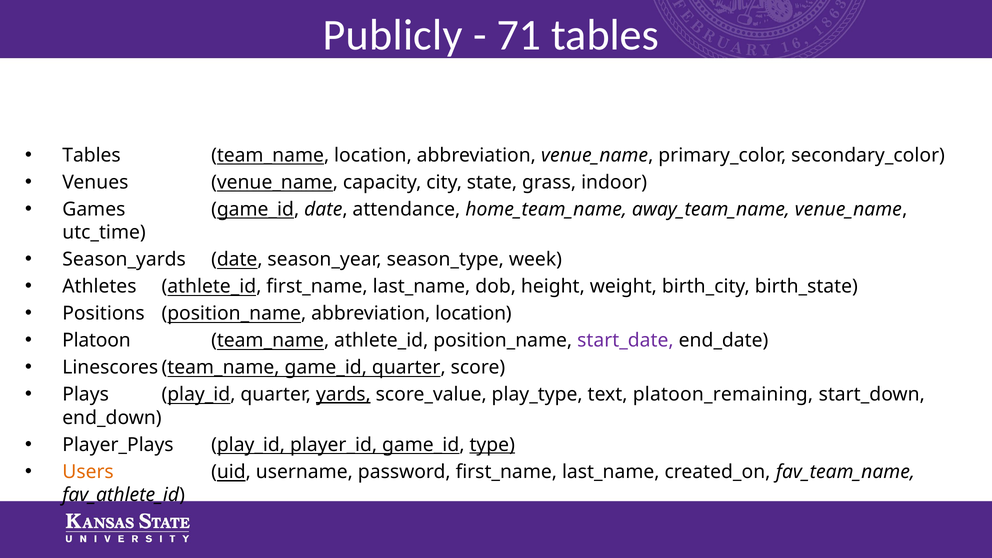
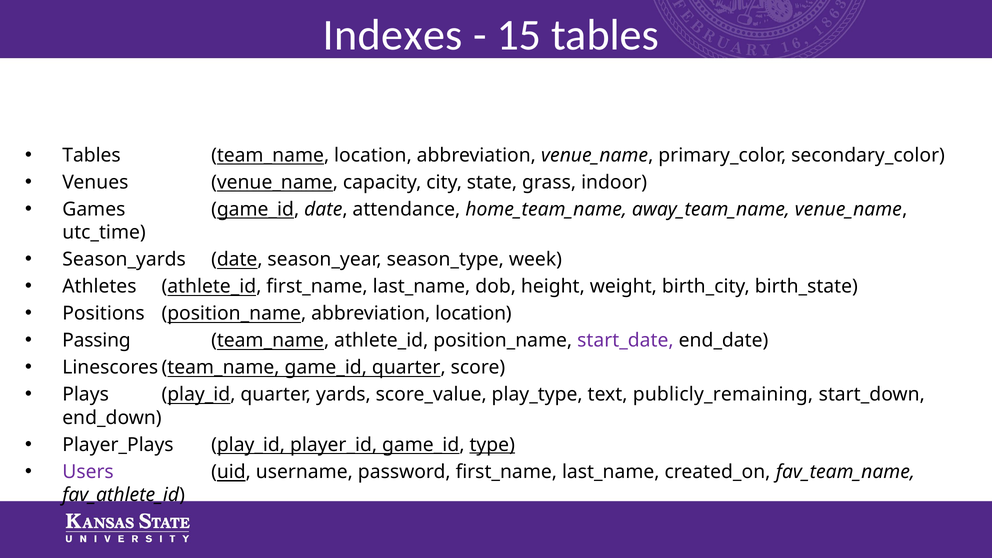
Publicly: Publicly -> Indexes (393, 35)
71: 71 -> 15 (519, 35)
Platoon: Platoon -> Passing (96, 340)
yards underline: present -> none (343, 395)
platoon_remaining: platoon_remaining -> publicly_remaining (723, 395)
Users colour: orange -> purple (88, 472)
